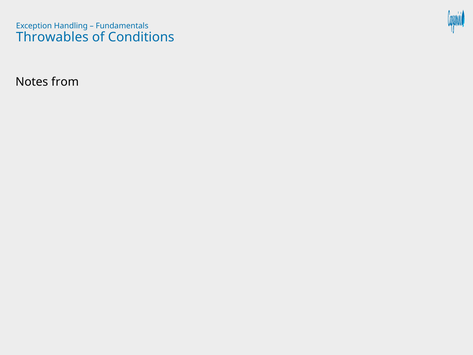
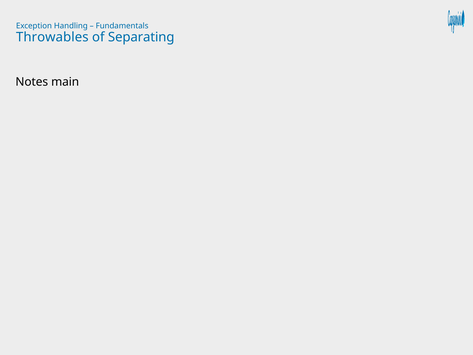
Conditions: Conditions -> Separating (141, 37)
from: from -> main (65, 82)
